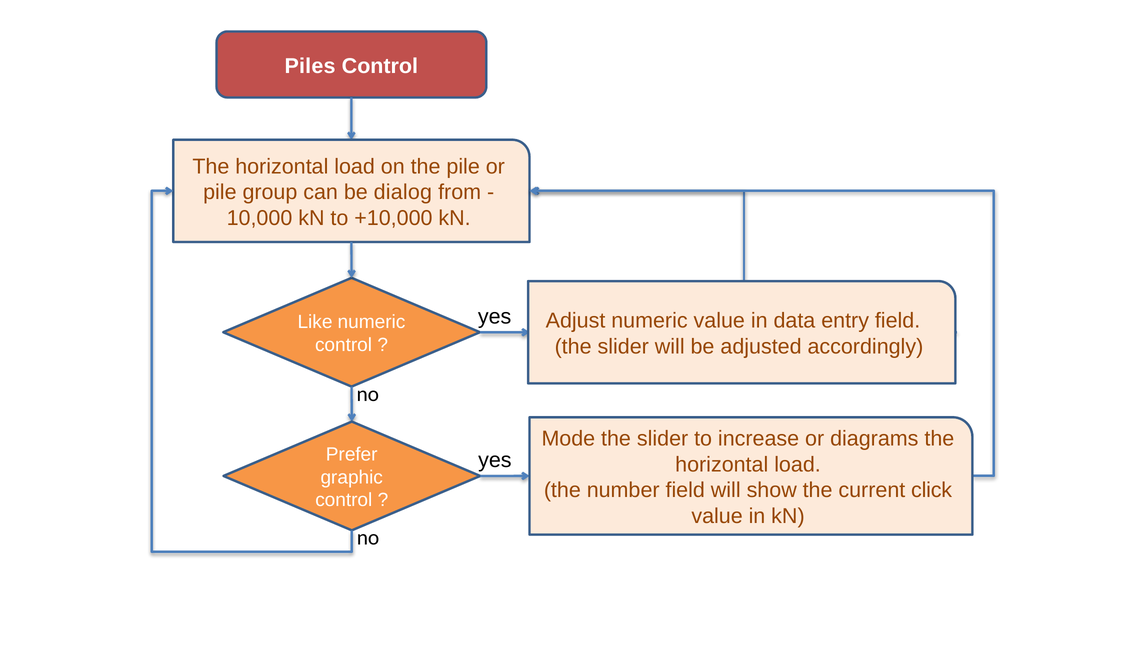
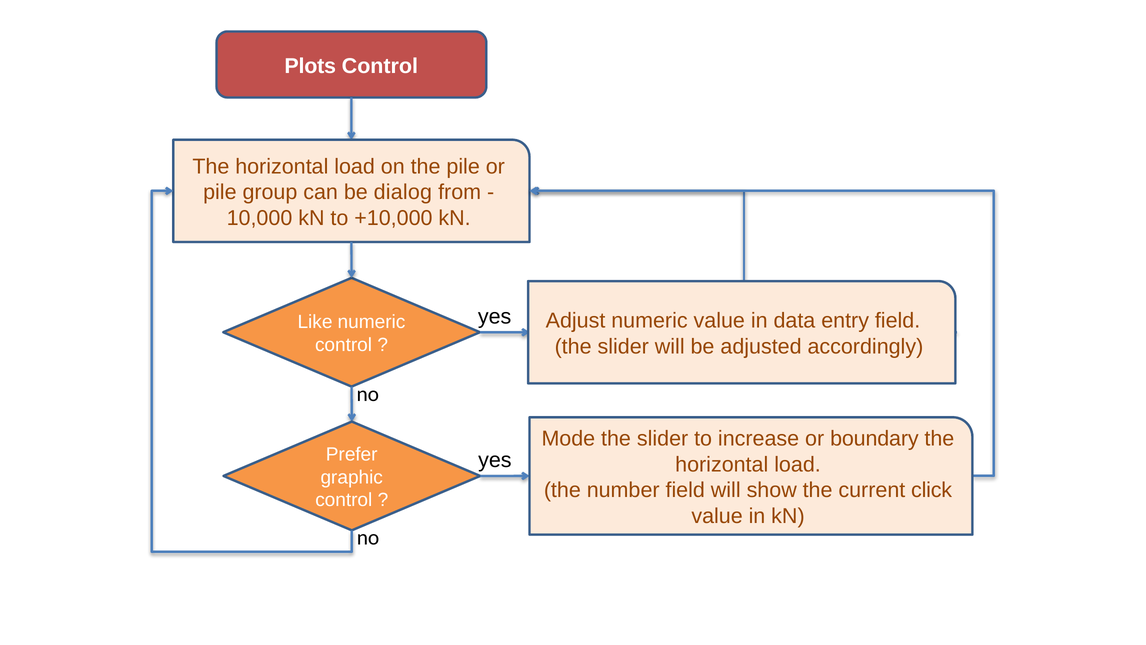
Piles: Piles -> Plots (310, 66)
diagrams: diagrams -> boundary (874, 438)
